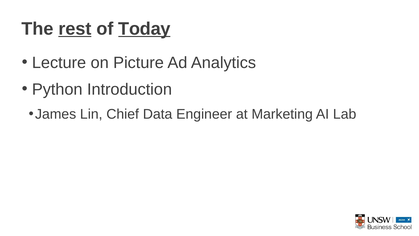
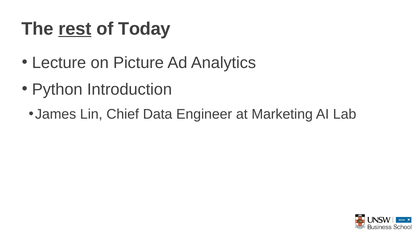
Today underline: present -> none (144, 29)
